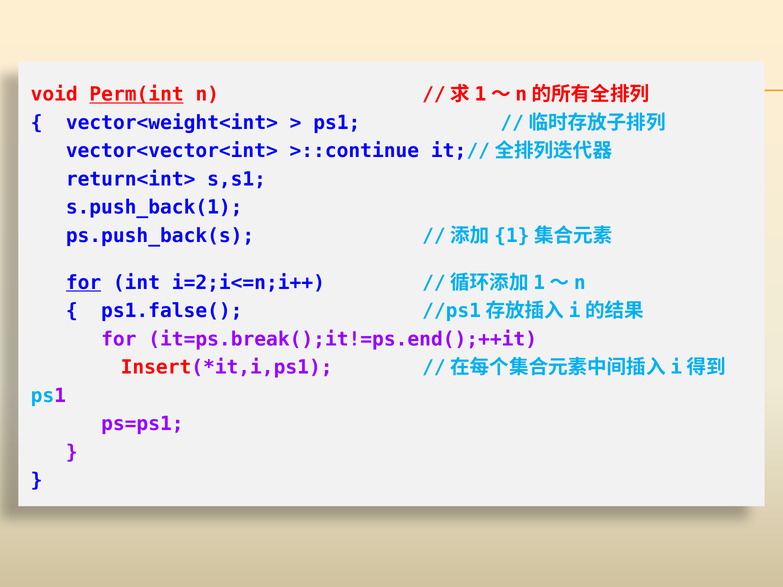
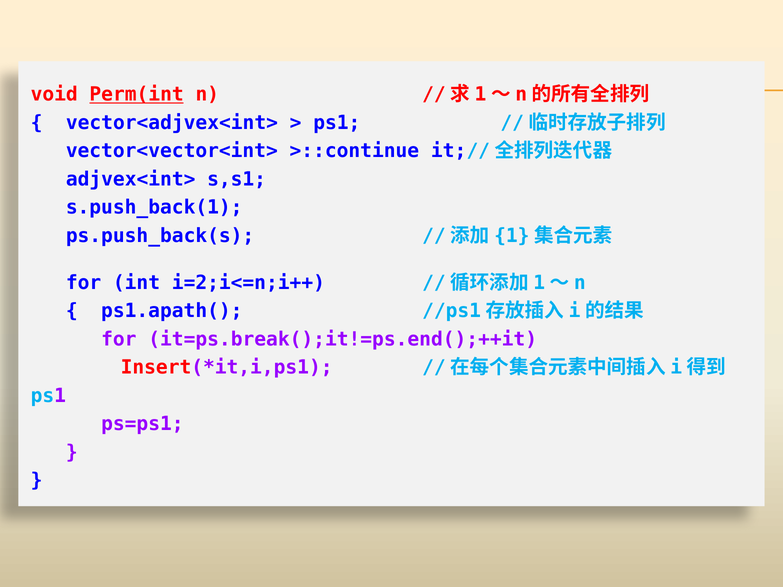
vector<weight<int>: vector<weight<int> -> vector<adjvex<int> (172, 123)
return<int>: return<int> -> adjvex<int> (131, 179)
for underline: present -> none (84, 283)
ps1.false(: ps1.false( -> ps1.apath( (172, 311)
